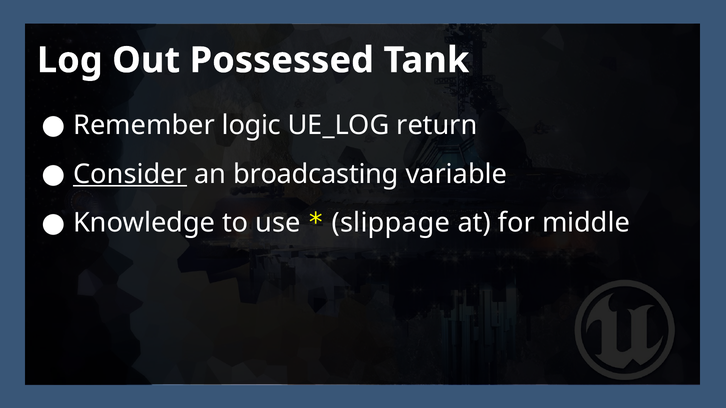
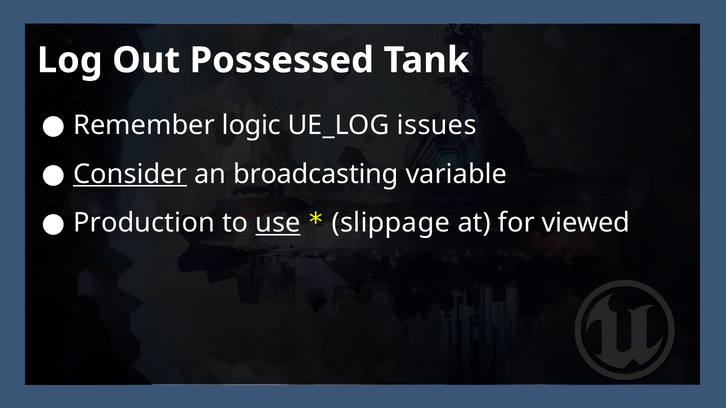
return: return -> issues (437, 125)
Knowledge: Knowledge -> Production (144, 223)
use underline: none -> present (278, 223)
middle: middle -> viewed (586, 223)
